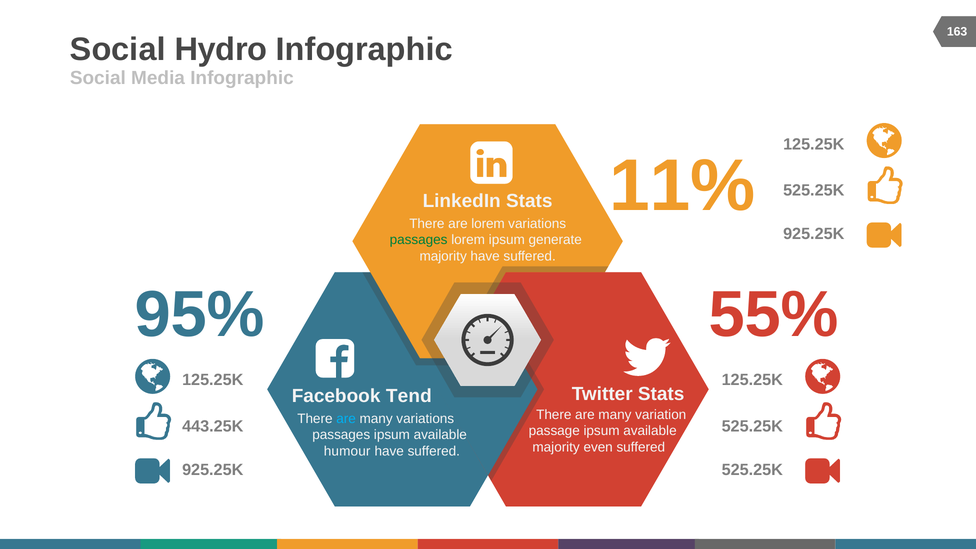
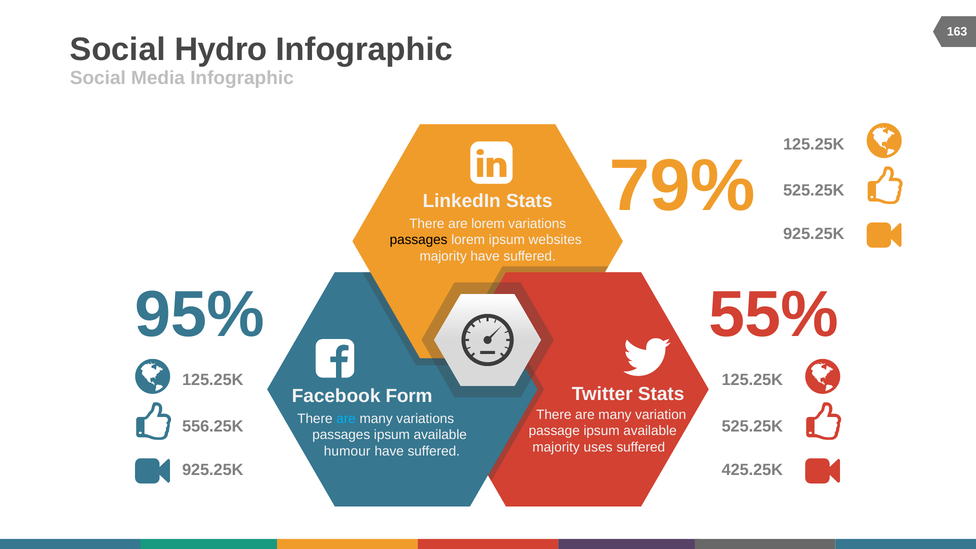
11%: 11% -> 79% (682, 186)
passages colour: green -> black (419, 240)
generate: generate -> websites (555, 240)
Tend: Tend -> Form (409, 396)
443.25K: 443.25K -> 556.25K (213, 426)
even: even -> uses (598, 447)
525.25K: 525.25K -> 425.25K (752, 470)
